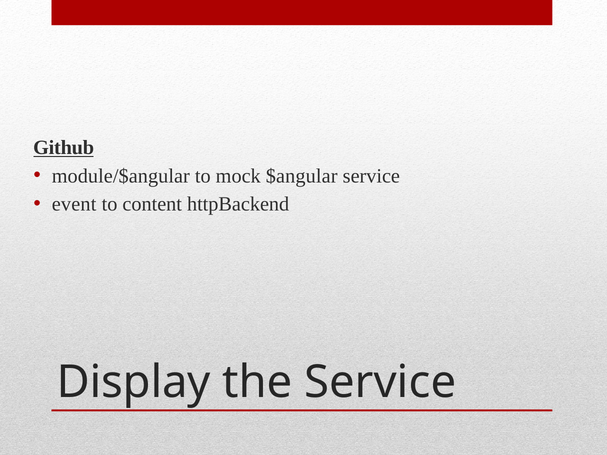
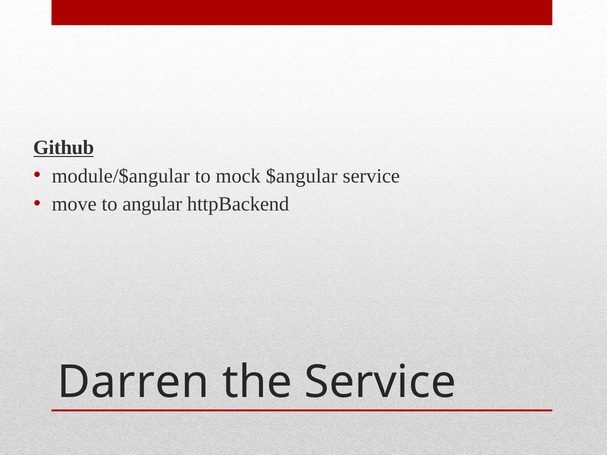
event: event -> move (74, 204)
content: content -> angular (152, 204)
Display: Display -> Darren (133, 383)
